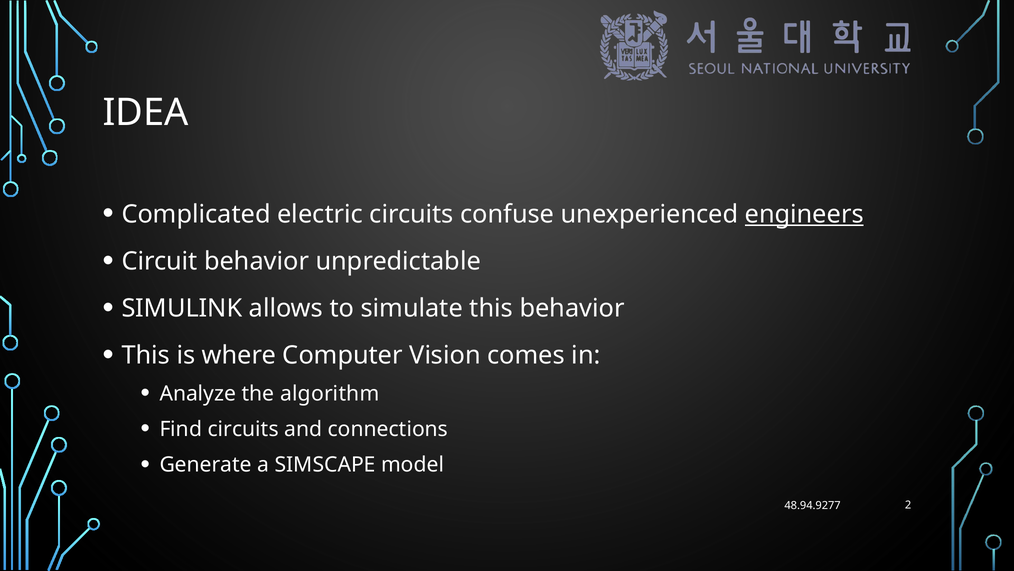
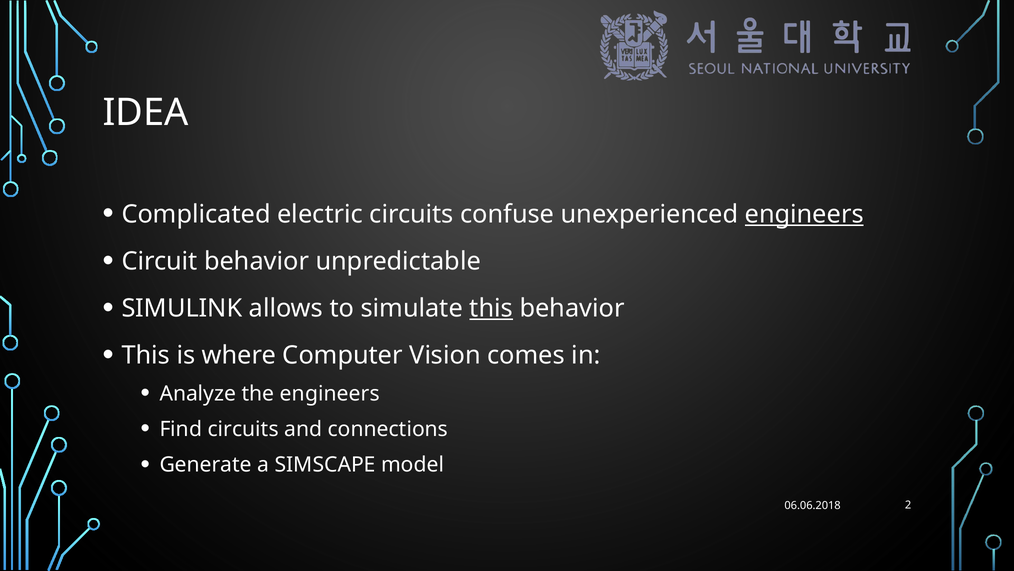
this underline: none -> present (491, 308)
the algorithm: algorithm -> engineers (330, 393)
48.94.9277: 48.94.9277 -> 06.06.2018 (813, 505)
